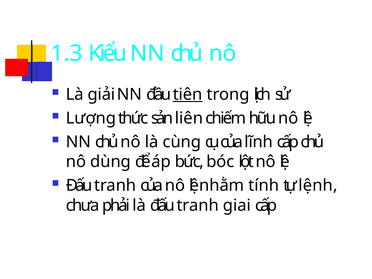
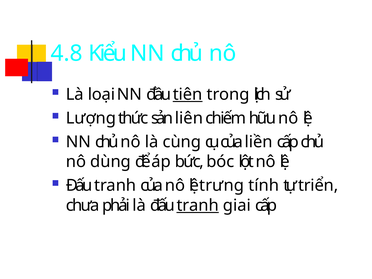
1.3: 1.3 -> 4.8 (67, 53)
giải: giải -> loại (101, 94)
lĩnh: lĩnh -> liền (259, 142)
nhằm: nhằm -> trưng (222, 186)
lệnh: lệnh -> triển (318, 186)
tranh underline: none -> present (198, 205)
